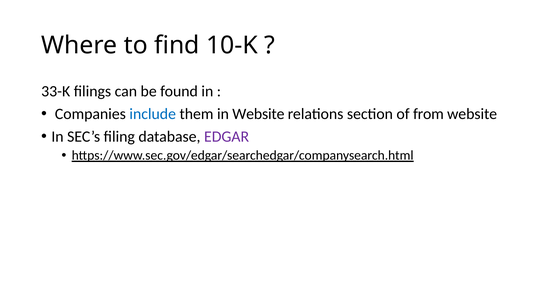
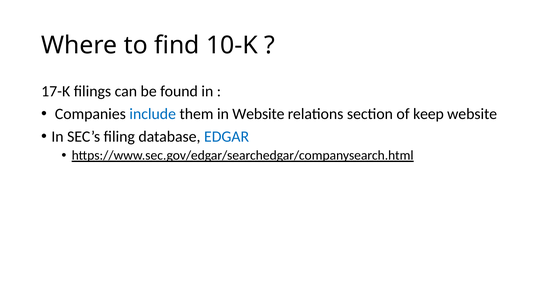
33-K: 33-K -> 17-K (56, 91)
from: from -> keep (428, 114)
EDGAR colour: purple -> blue (227, 137)
